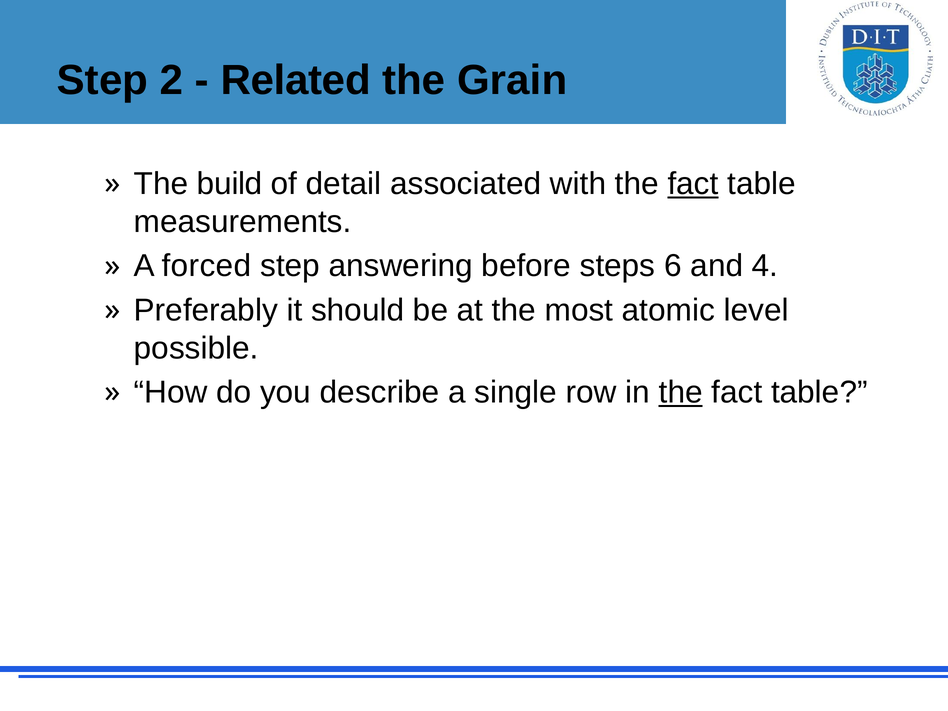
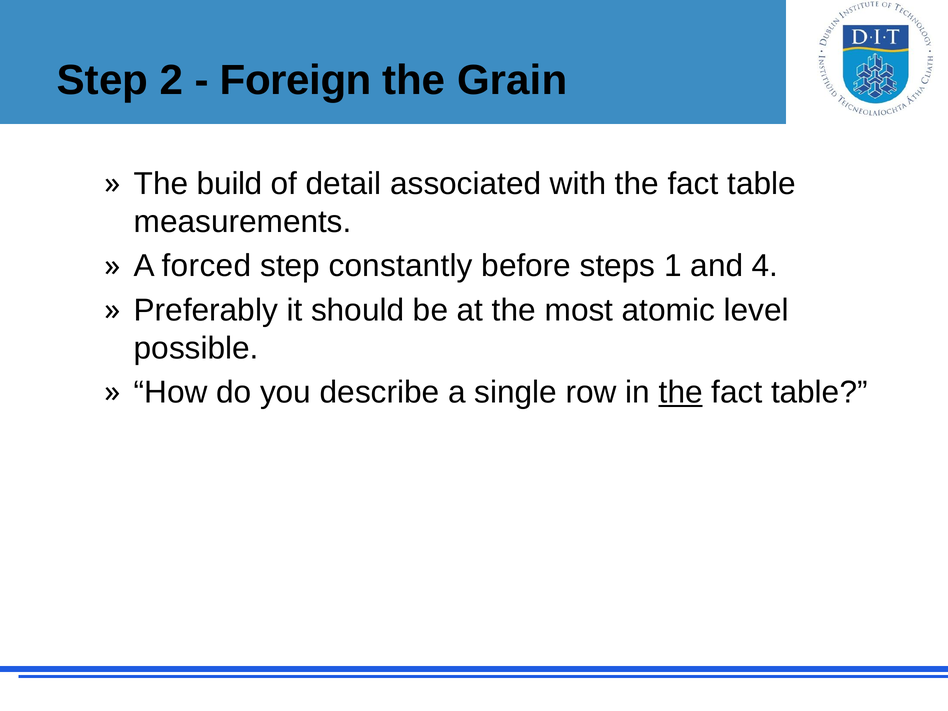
Related: Related -> Foreign (296, 80)
fact underline: present -> none (693, 184)
answering: answering -> constantly (401, 266)
6: 6 -> 1 (673, 266)
